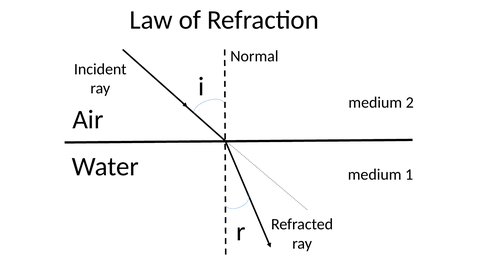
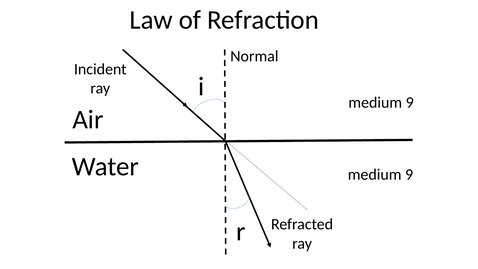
2: 2 -> 9 (410, 102)
1: 1 -> 9 (409, 175)
